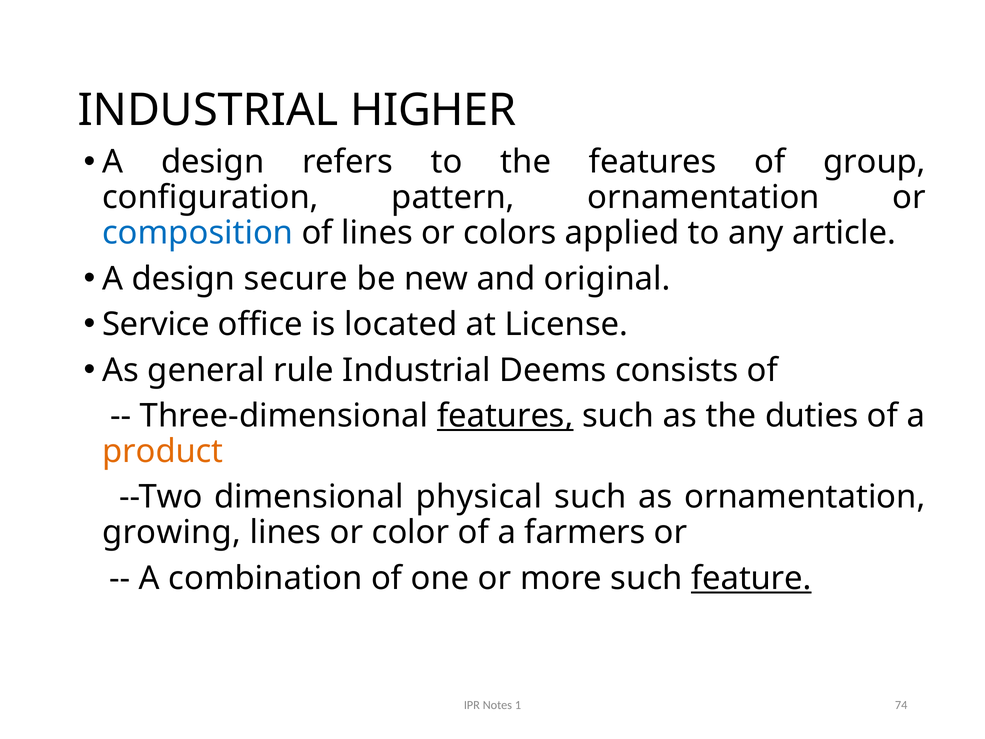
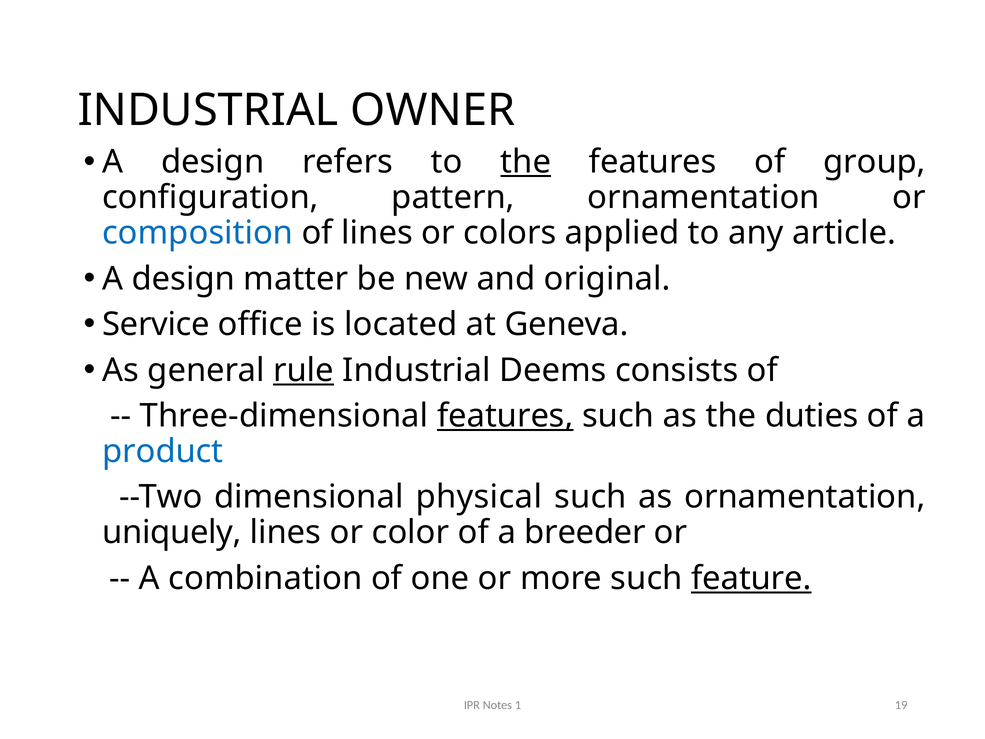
HIGHER: HIGHER -> OWNER (433, 110)
the underline: none -> present (526, 162)
secure: secure -> matter (296, 279)
License: License -> Geneva (567, 324)
rule underline: none -> present (304, 370)
product colour: orange -> blue (163, 451)
growing: growing -> uniquely (172, 532)
farmers: farmers -> breeder (585, 532)
74: 74 -> 19 (901, 705)
